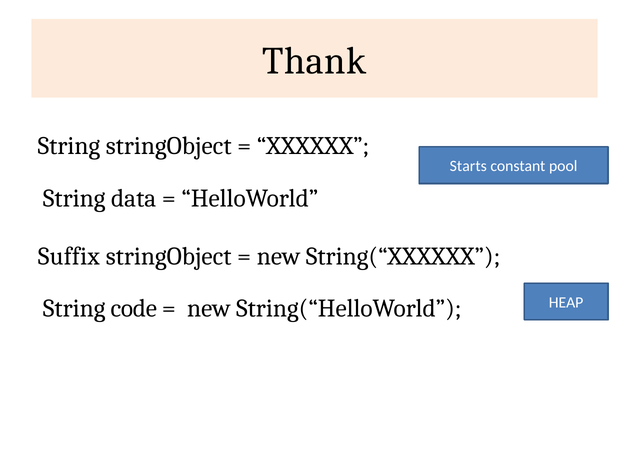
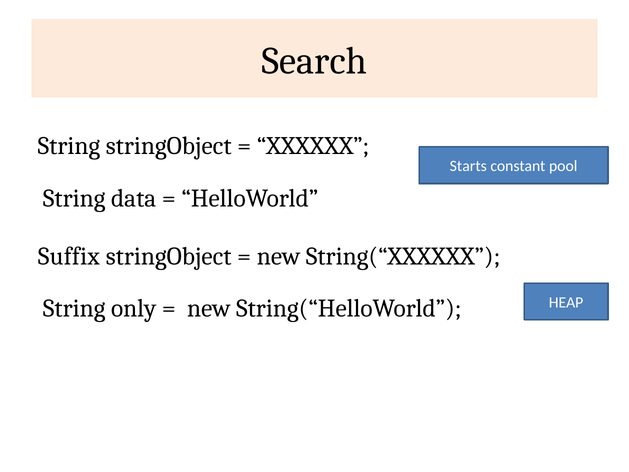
Thank: Thank -> Search (314, 61)
code: code -> only (134, 308)
